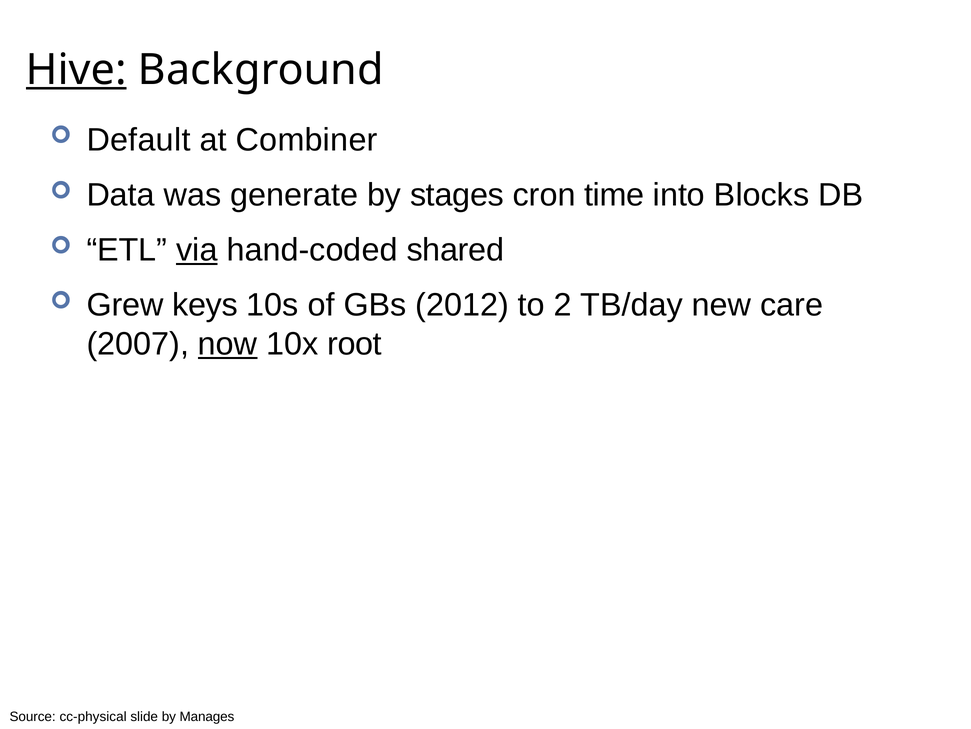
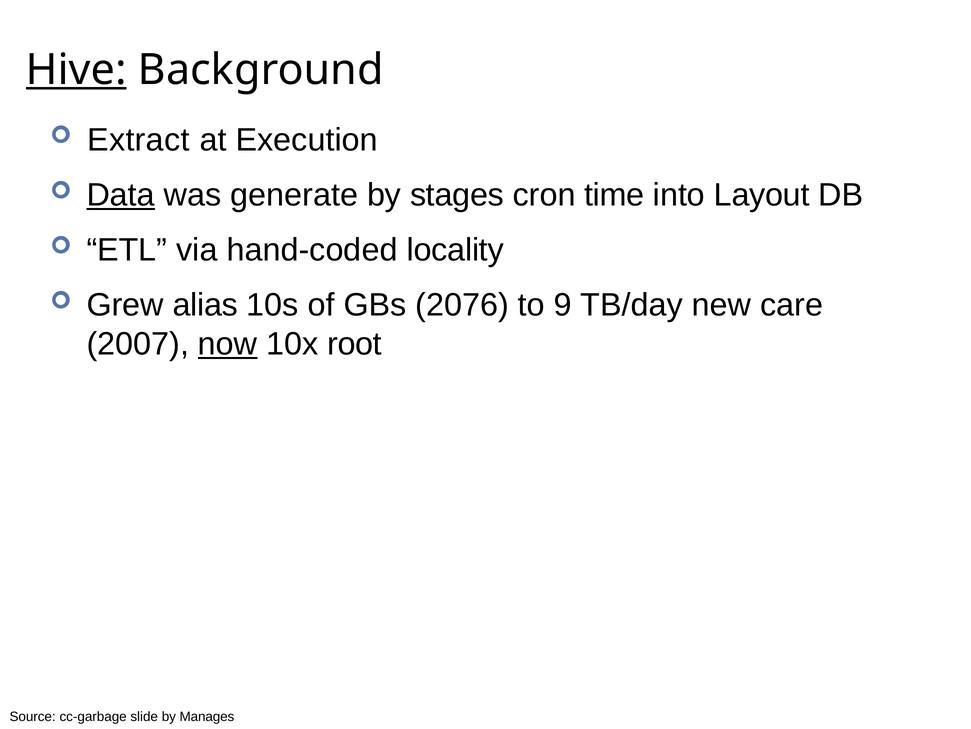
Default: Default -> Extract (139, 140)
Combiner: Combiner -> Execution (307, 140)
Data underline: none -> present (121, 195)
Blocks: Blocks -> Layout (762, 195)
via underline: present -> none (197, 250)
shared: shared -> locality (455, 250)
keys: keys -> alias (205, 305)
2012: 2012 -> 2076 (462, 305)
2: 2 -> 9 (563, 305)
cc-physical: cc-physical -> cc-garbage (93, 716)
